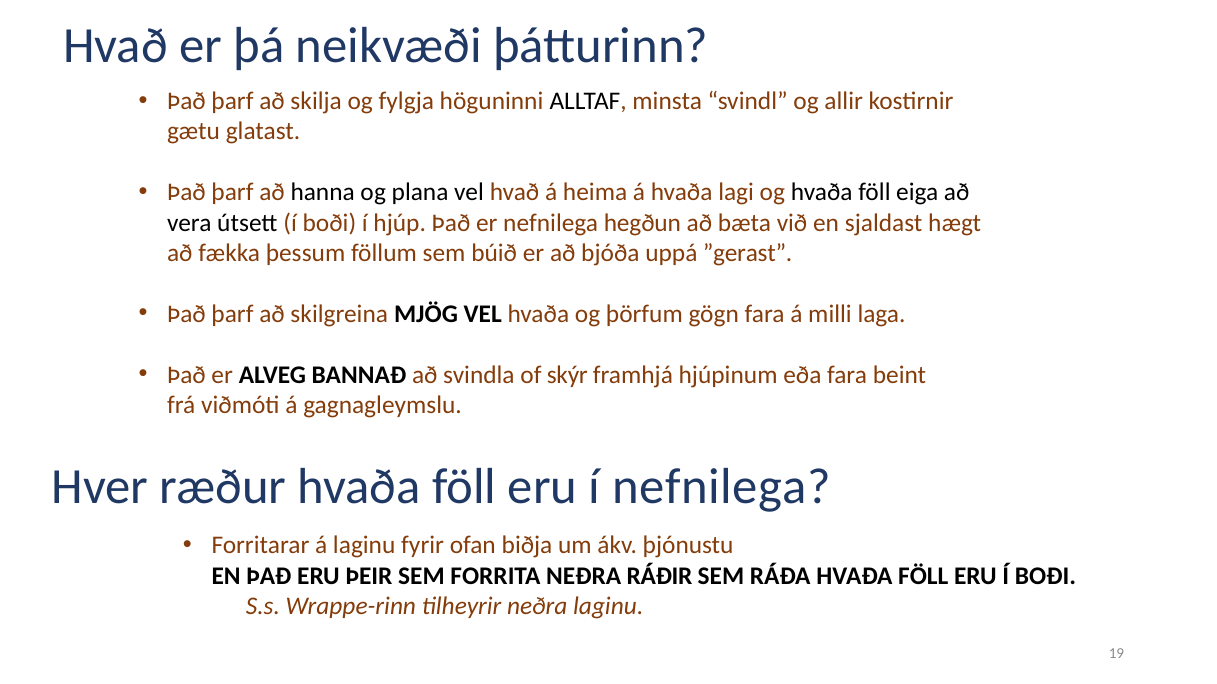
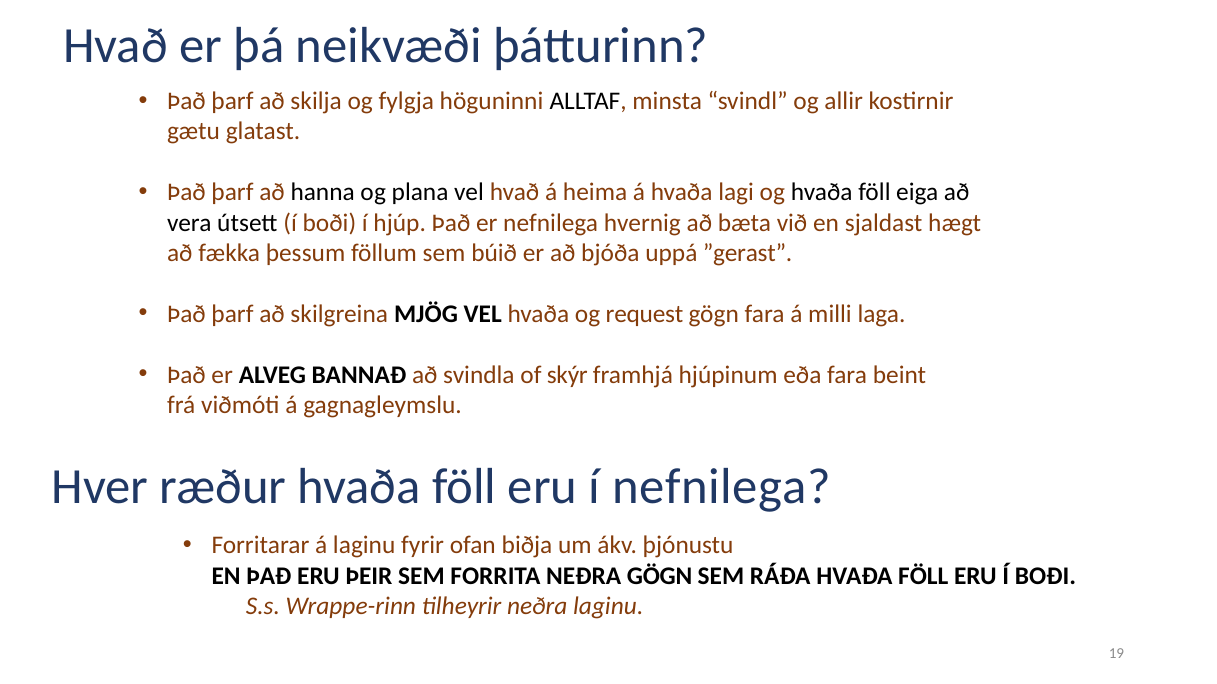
hegðun: hegðun -> hvernig (642, 223)
þörfum: þörfum -> request (644, 314)
NEÐRA RÁÐIR: RÁÐIR -> GÖGN (660, 576)
